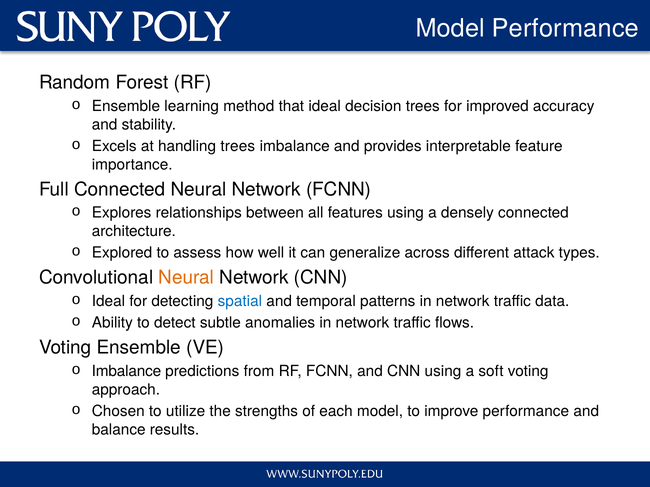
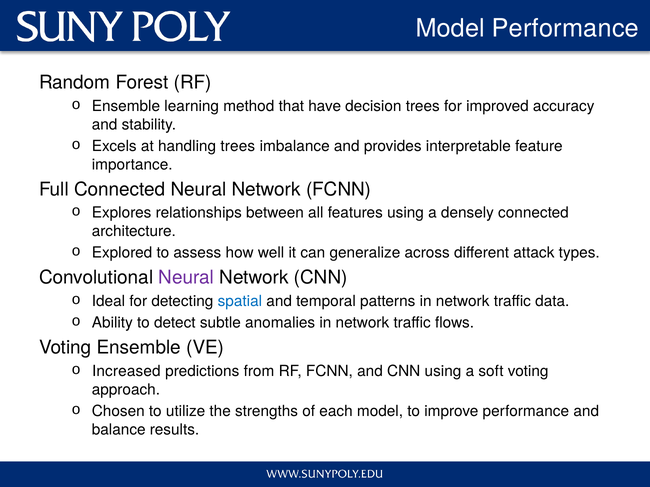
that ideal: ideal -> have (325, 106)
Neural colour: orange -> purple (186, 278)
Imbalance: Imbalance -> Increased (126, 372)
